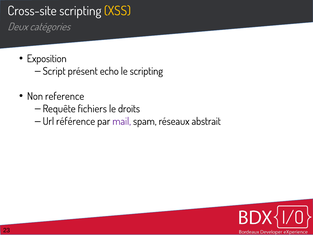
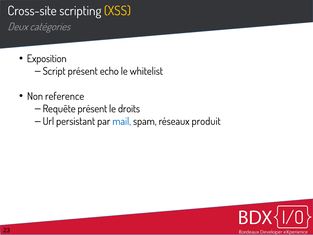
le scripting: scripting -> whitelist (146, 71)
Requête fichiers: fichiers -> présent (92, 109)
référence: référence -> persistant (76, 121)
mail colour: purple -> blue (122, 121)
abstrait: abstrait -> produit (206, 121)
